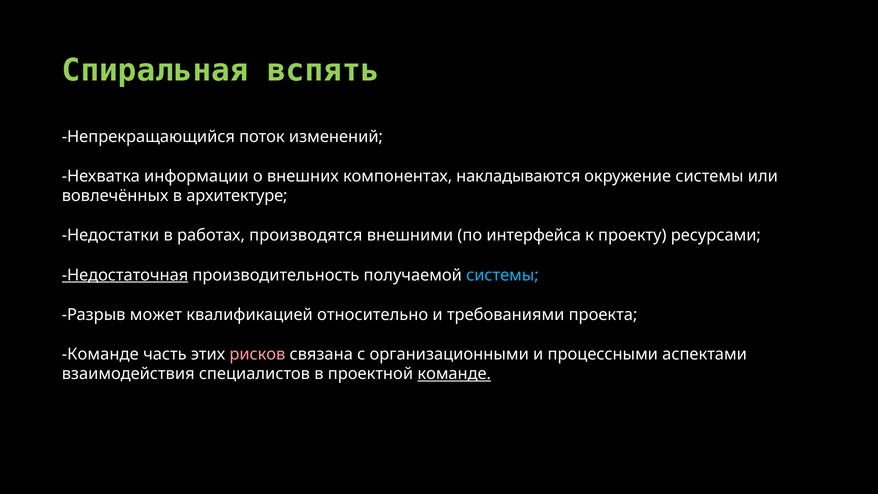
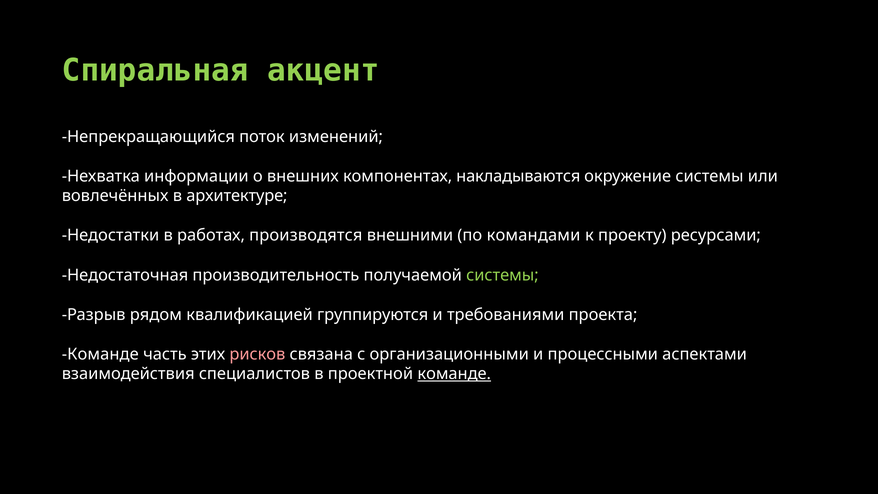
вспять: вспять -> акцент (323, 70)
интерфейса: интерфейса -> командами (534, 235)
Недостаточная underline: present -> none (125, 275)
системы colour: light blue -> light green (502, 275)
может: может -> рядом (156, 315)
относительно: относительно -> группируются (373, 315)
